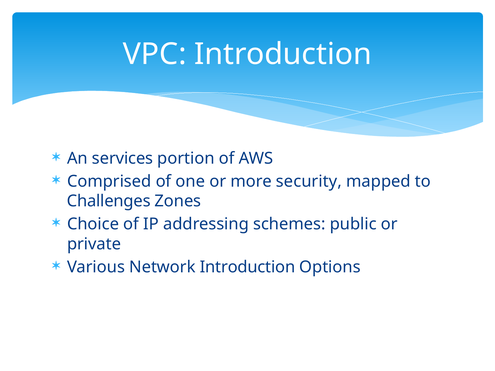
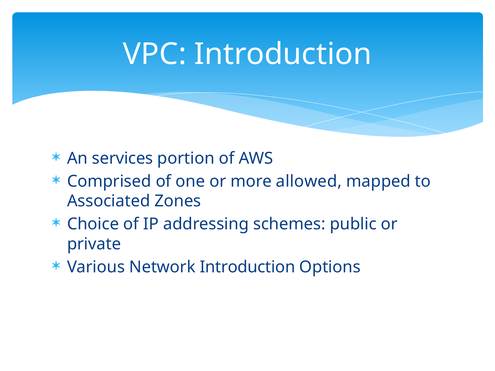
security: security -> allowed (309, 181)
Challenges: Challenges -> Associated (109, 201)
